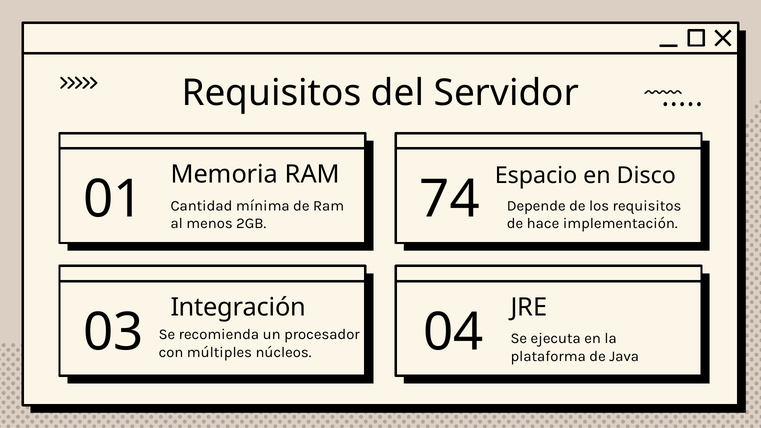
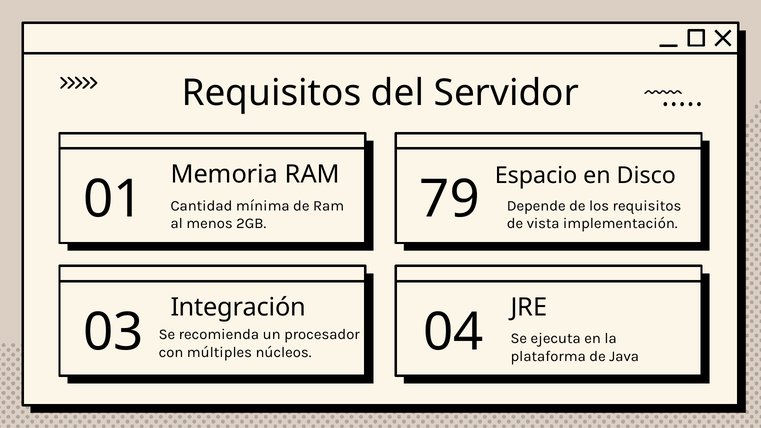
hace: hace -> vista (543, 223)
74: 74 -> 79 (450, 199)
